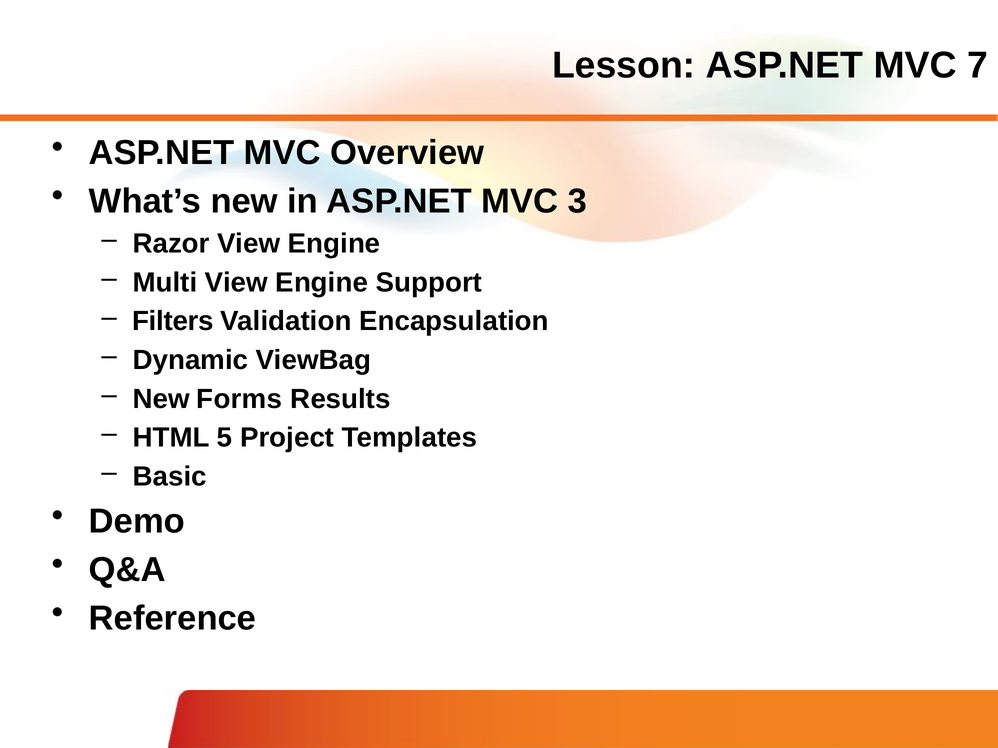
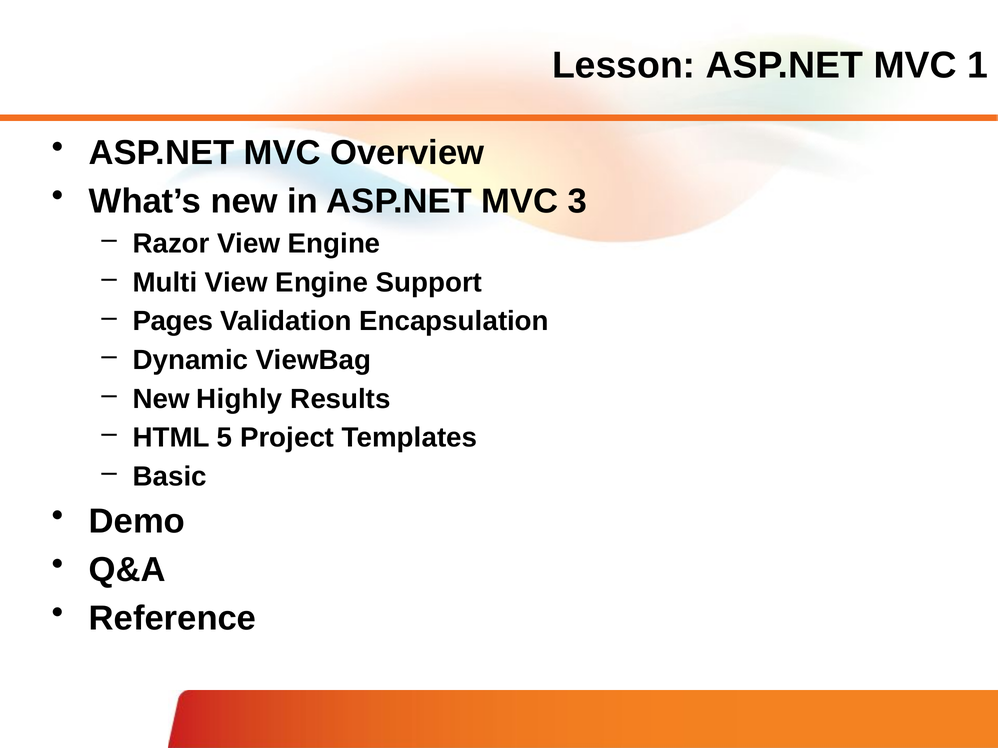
7: 7 -> 1 (978, 65)
Filters: Filters -> Pages (173, 322)
Forms: Forms -> Highly (239, 399)
